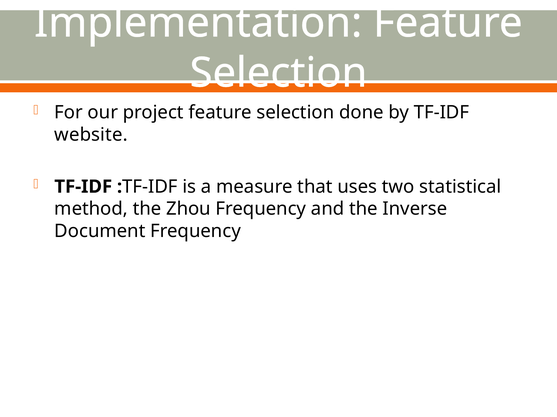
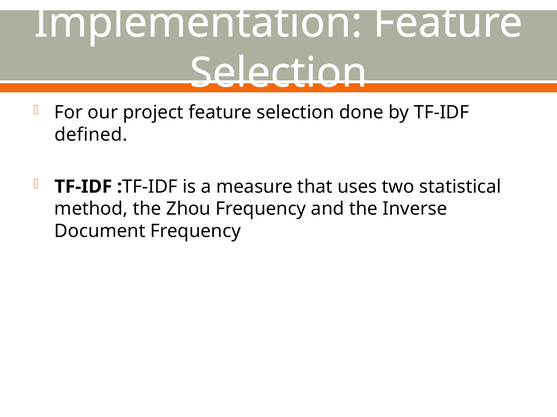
website: website -> defined (91, 135)
